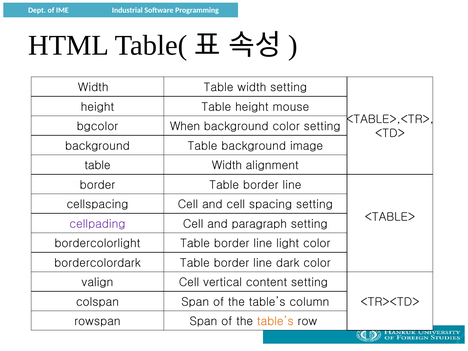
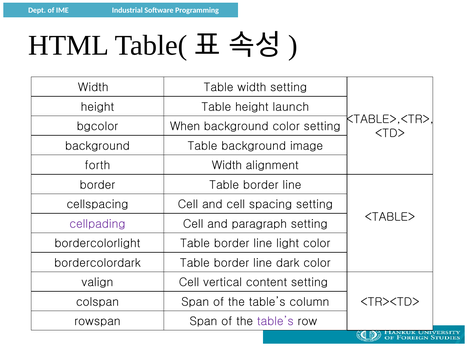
mouse: mouse -> launch (291, 107)
table: table -> forth (97, 165)
table’s colour: orange -> purple (275, 321)
